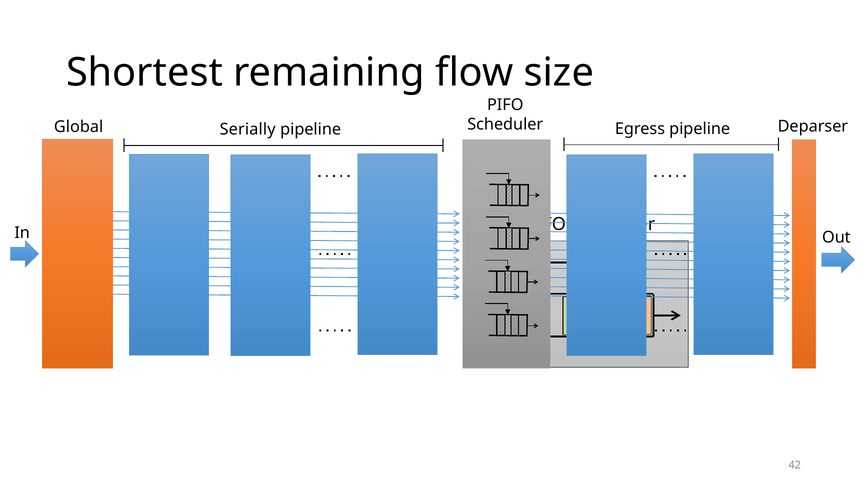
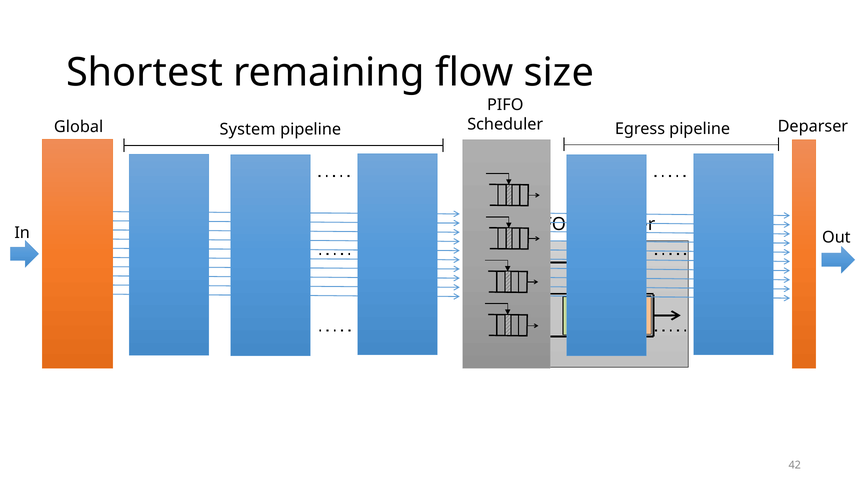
Serially: Serially -> System (248, 129)
